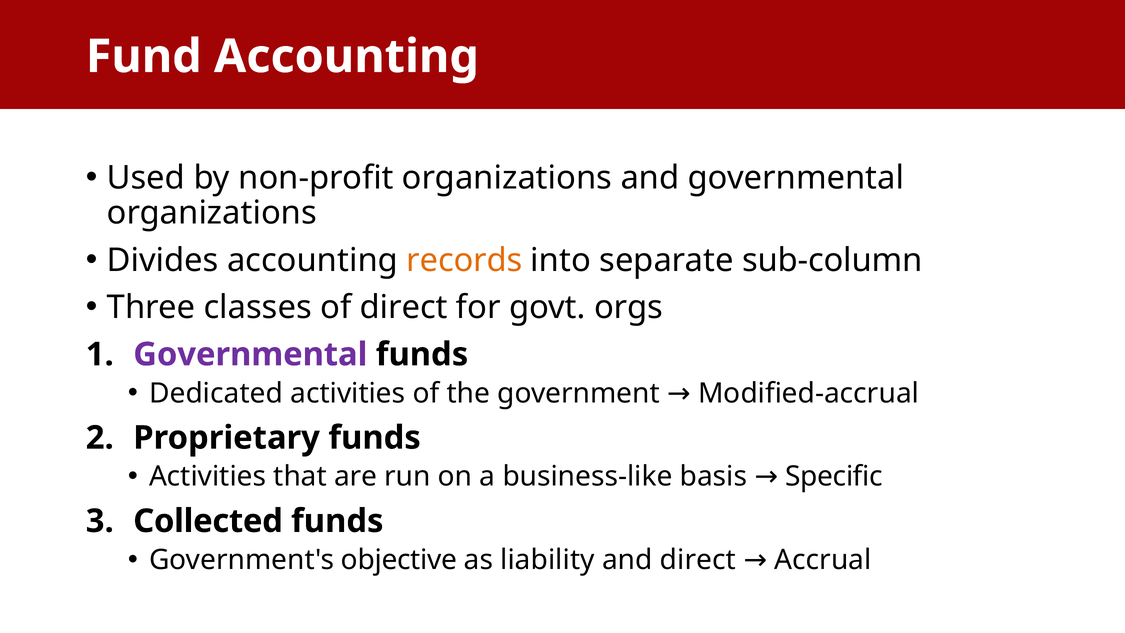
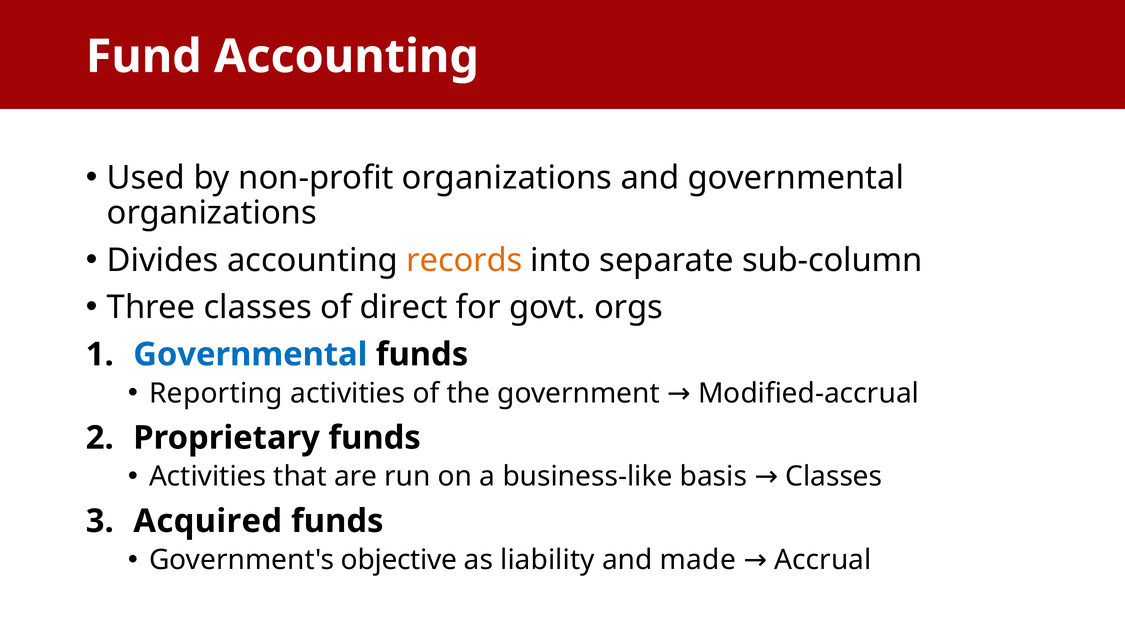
Governmental colour: purple -> blue (250, 354)
Dedicated: Dedicated -> Reporting (216, 393)
basis Specific: Specific -> Classes (834, 476)
Collected: Collected -> Acquired (208, 521)
and direct: direct -> made (698, 560)
